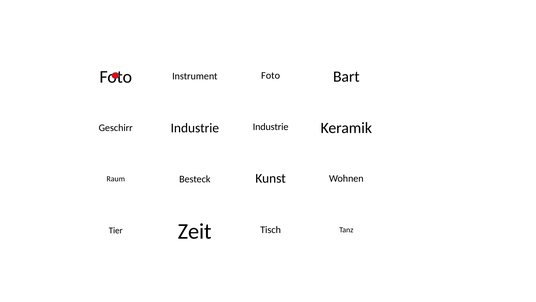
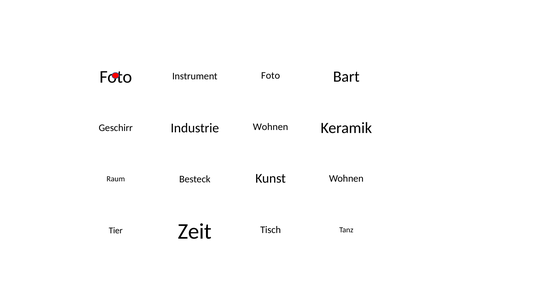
Industrie Industrie: Industrie -> Wohnen (271, 127)
